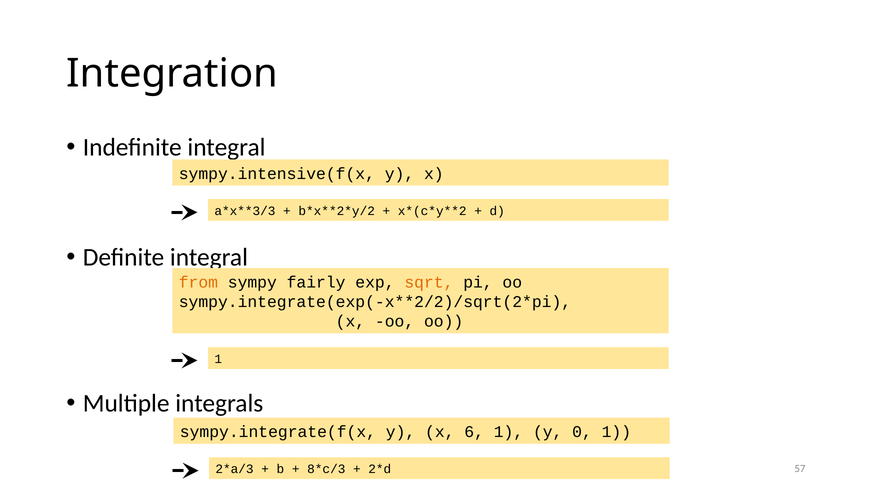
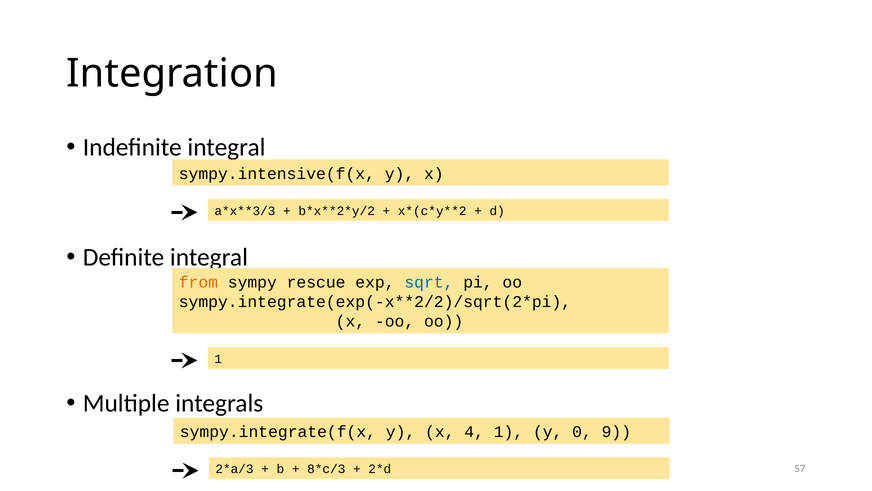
fairly: fairly -> rescue (316, 282)
sqrt colour: orange -> blue (429, 282)
6: 6 -> 4 (474, 431)
0 1: 1 -> 9 (616, 431)
